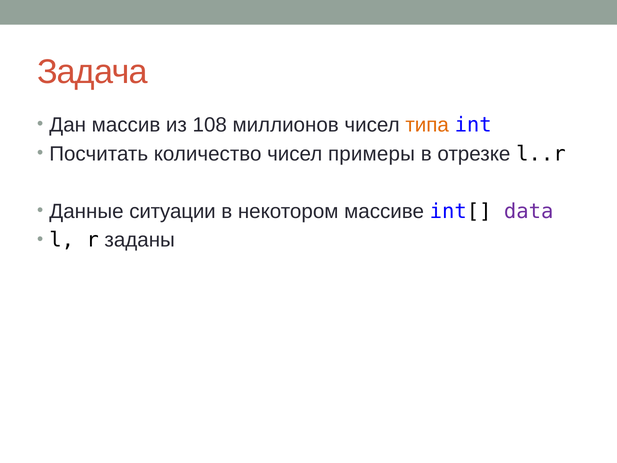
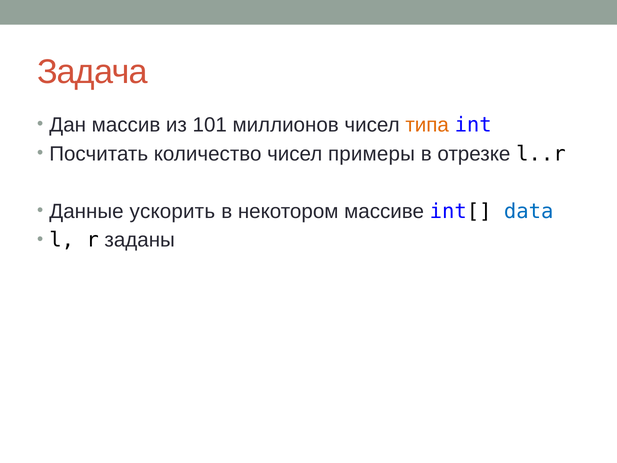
108: 108 -> 101 (210, 125)
ситуации: ситуации -> ускорить (172, 211)
data colour: purple -> blue (529, 211)
